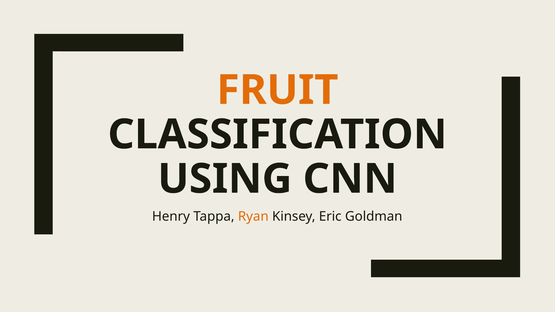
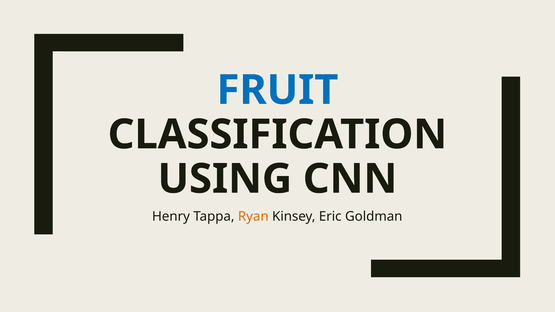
FRUIT colour: orange -> blue (277, 90)
